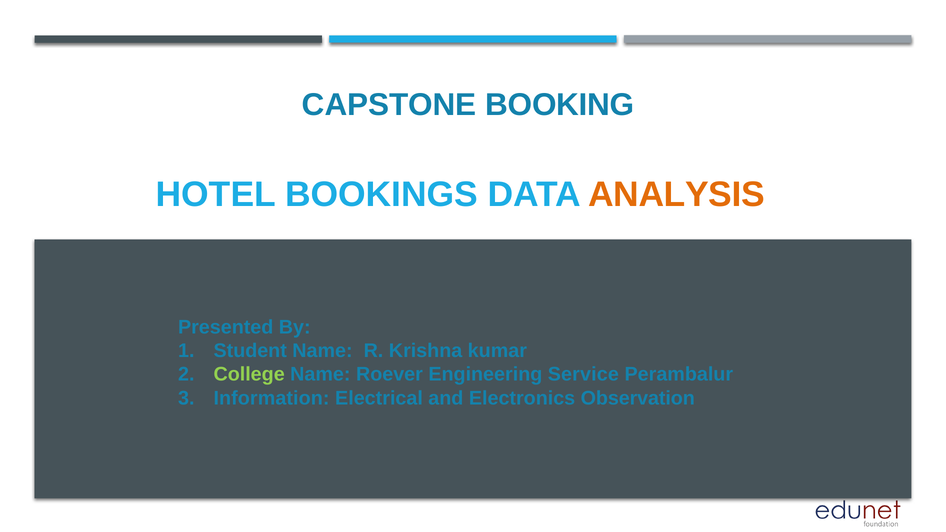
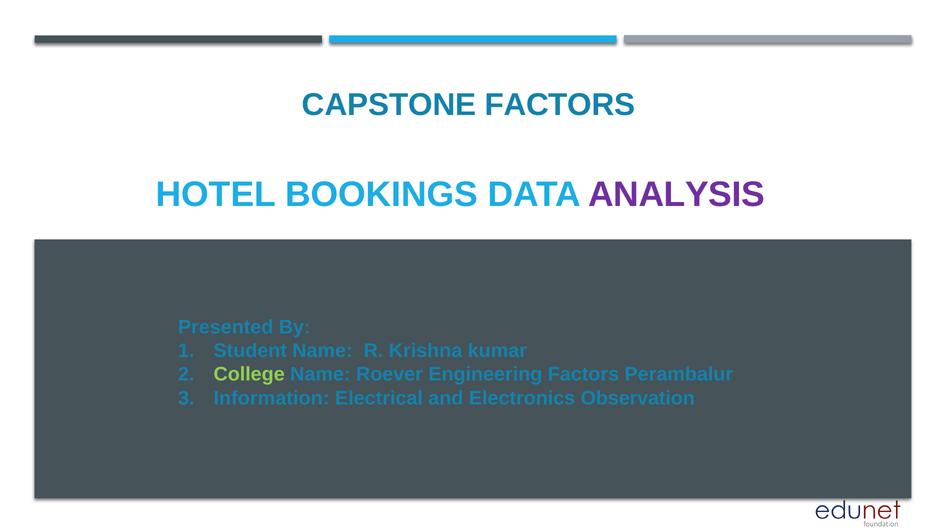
CAPSTONE BOOKING: BOOKING -> FACTORS (560, 105)
ANALYSIS colour: orange -> purple (676, 195)
Engineering Service: Service -> Factors (583, 374)
